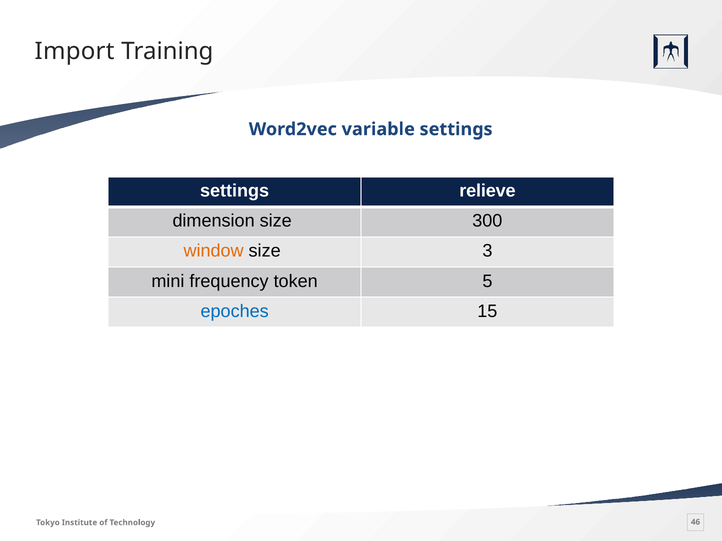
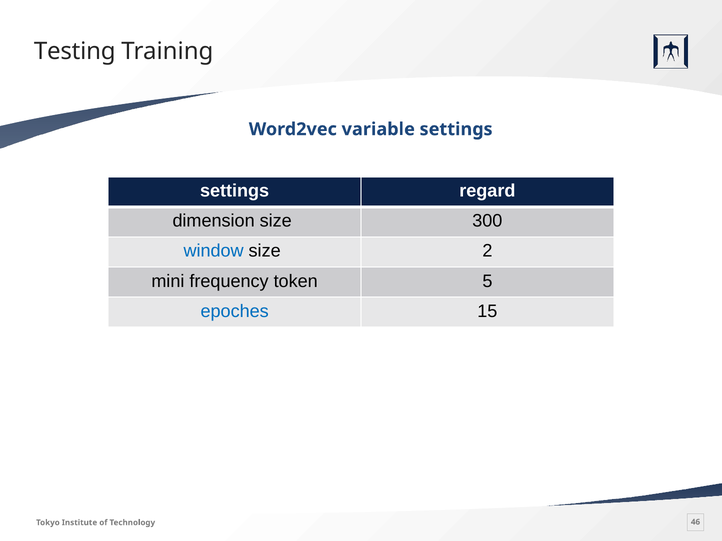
Import: Import -> Testing (75, 51)
relieve: relieve -> regard (487, 191)
window colour: orange -> blue (214, 251)
3: 3 -> 2 (487, 251)
